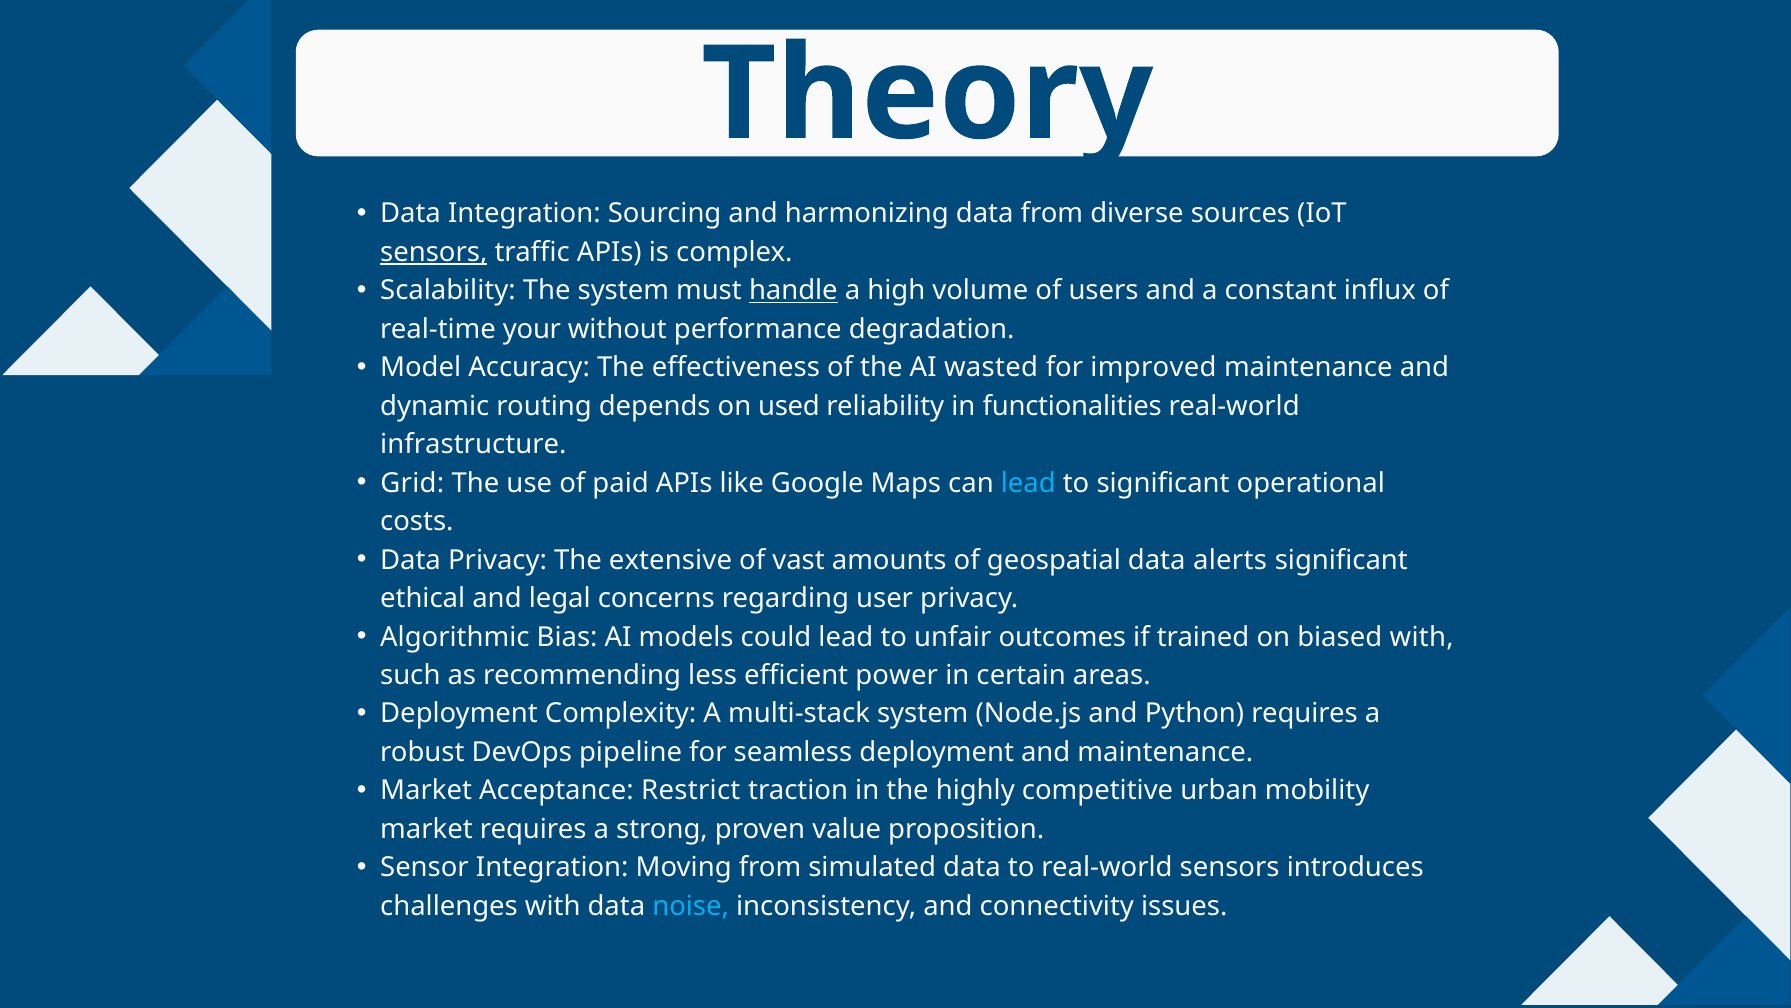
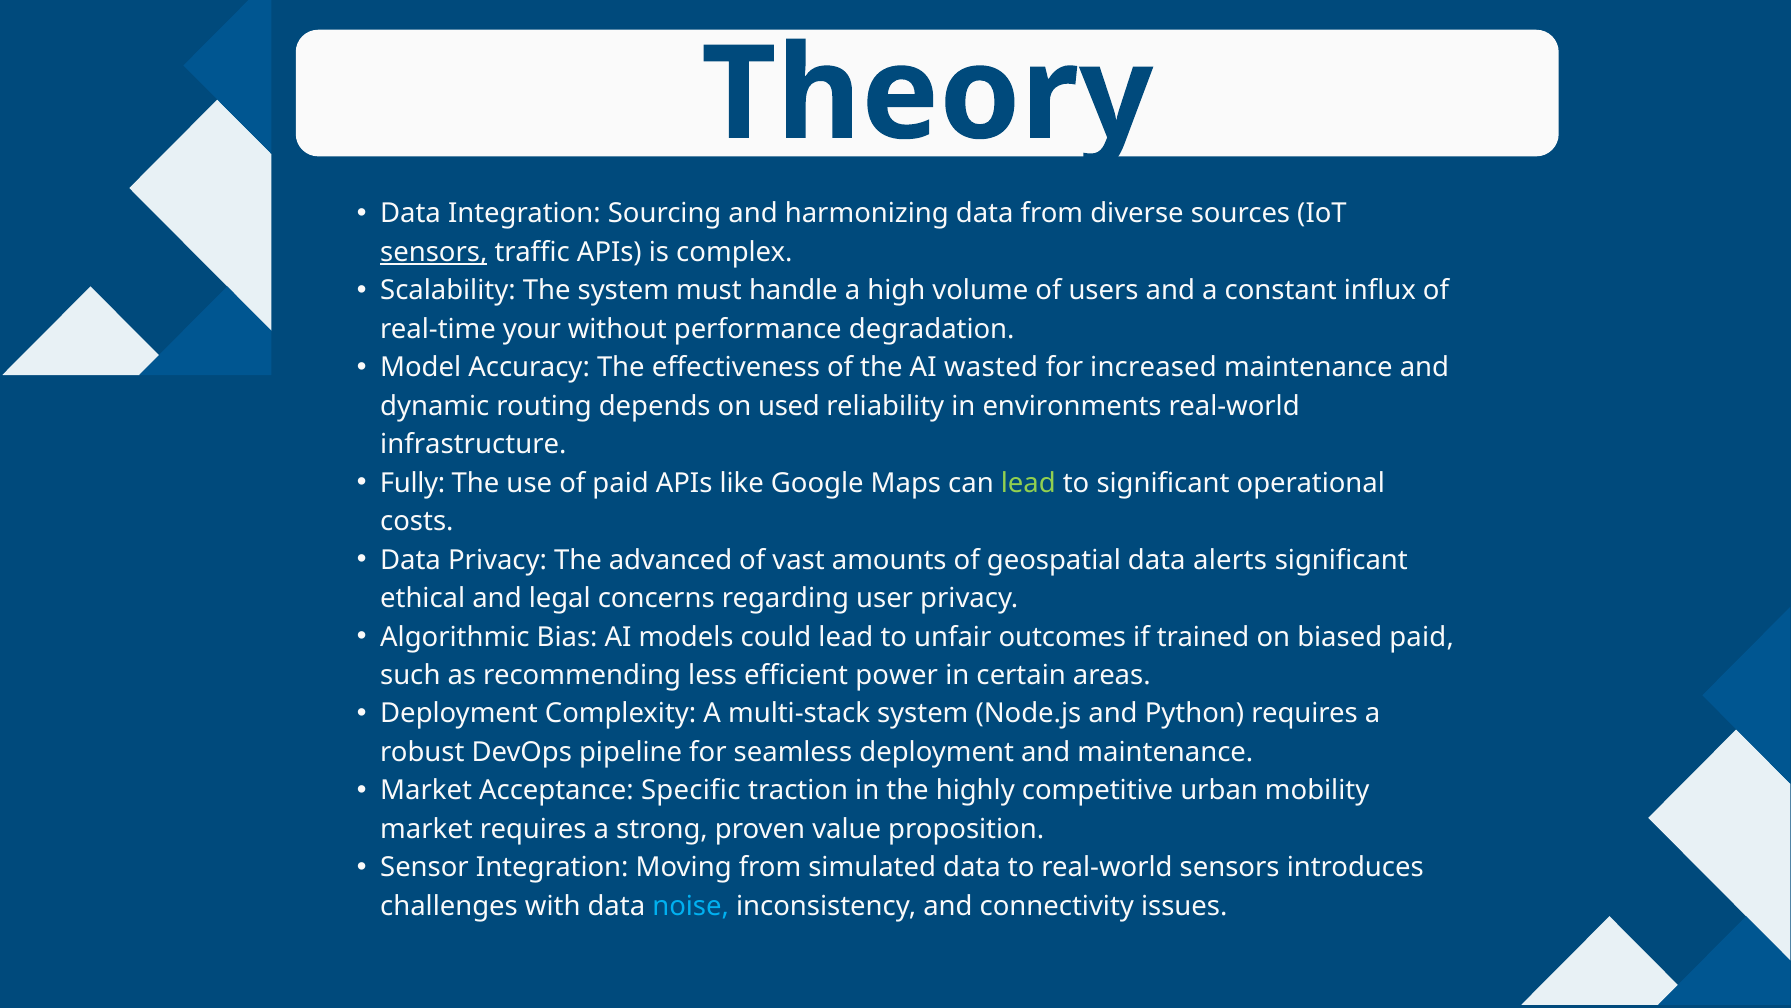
handle underline: present -> none (793, 290)
improved: improved -> increased (1154, 367)
functionalities: functionalities -> environments (1072, 406)
Grid: Grid -> Fully (413, 483)
lead colour: light blue -> light green (1028, 483)
extensive: extensive -> advanced (671, 560)
biased with: with -> paid (1422, 637)
Restrict: Restrict -> Specific (691, 790)
